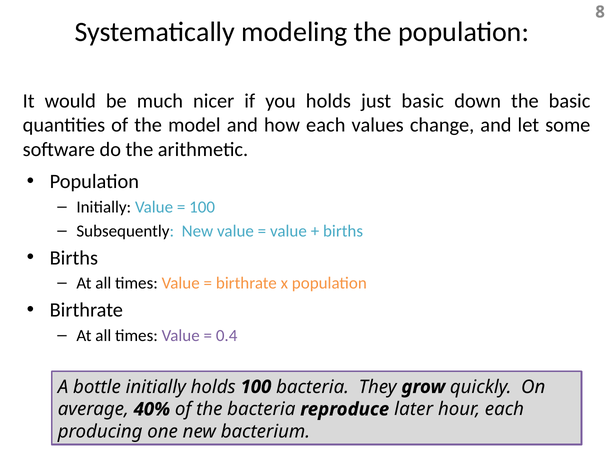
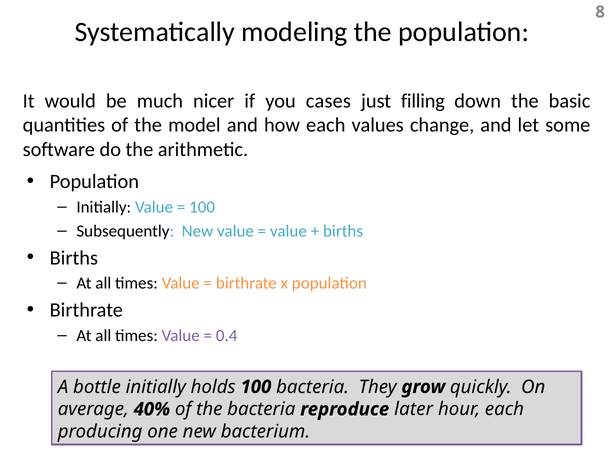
you holds: holds -> cases (328, 101)
just basic: basic -> filling (423, 101)
